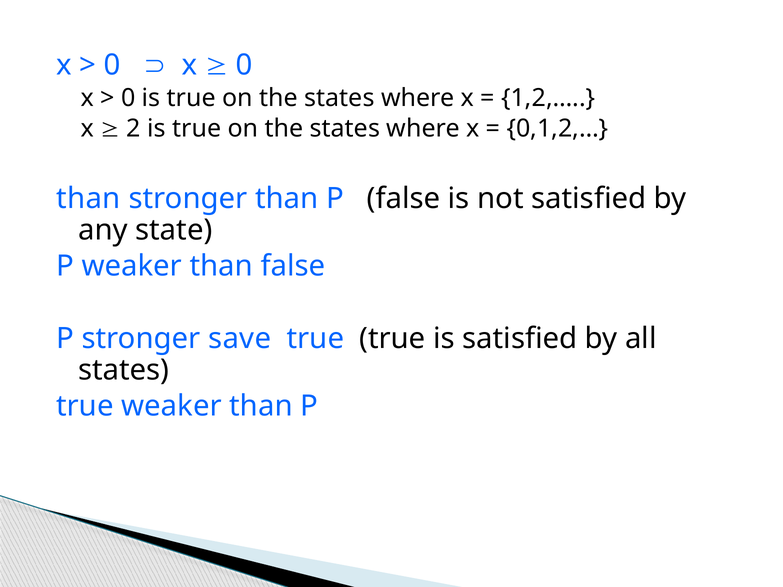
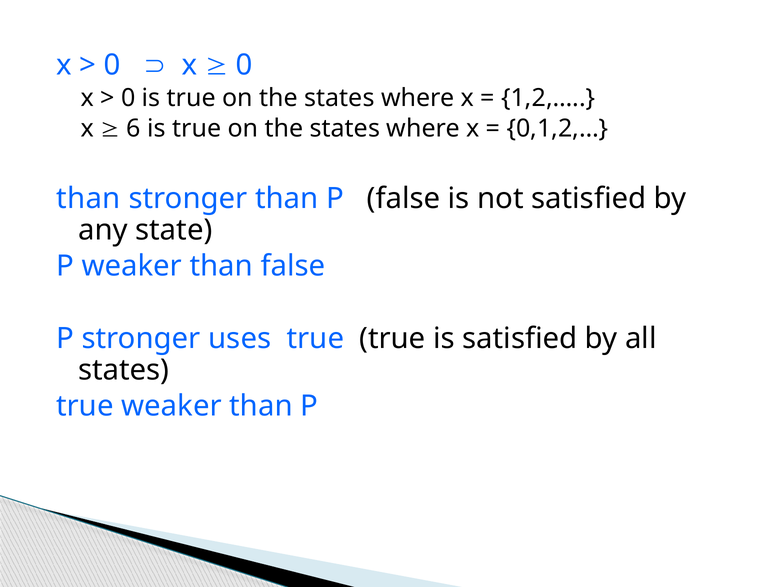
2: 2 -> 6 (134, 129)
save: save -> uses (240, 338)
